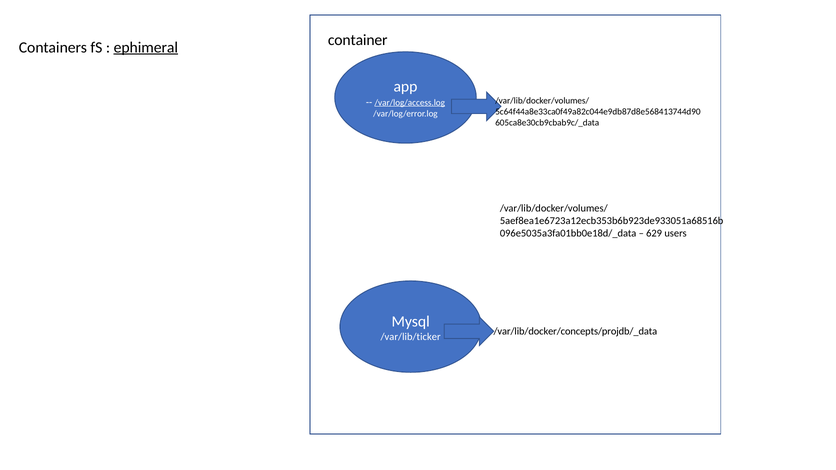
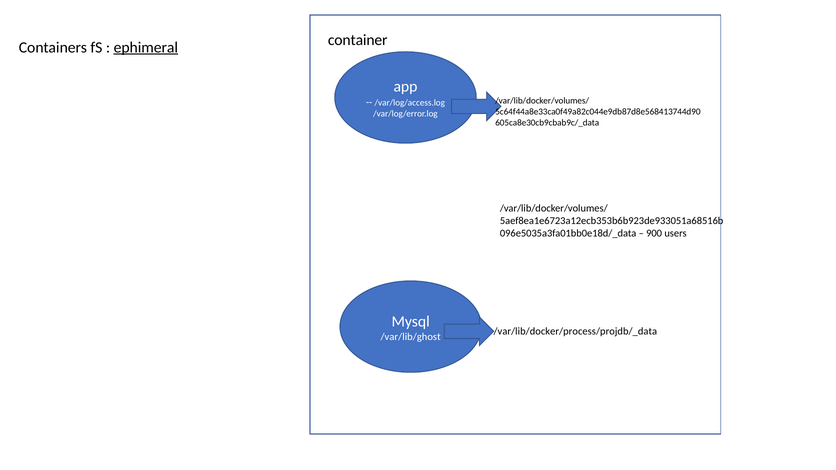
/var/log/access.log underline: present -> none (410, 103)
629: 629 -> 900 (654, 234)
/var/lib/docker/concepts/projdb/_data: /var/lib/docker/concepts/projdb/_data -> /var/lib/docker/process/projdb/_data (575, 332)
/var/lib/ticker: /var/lib/ticker -> /var/lib/ghost (411, 337)
